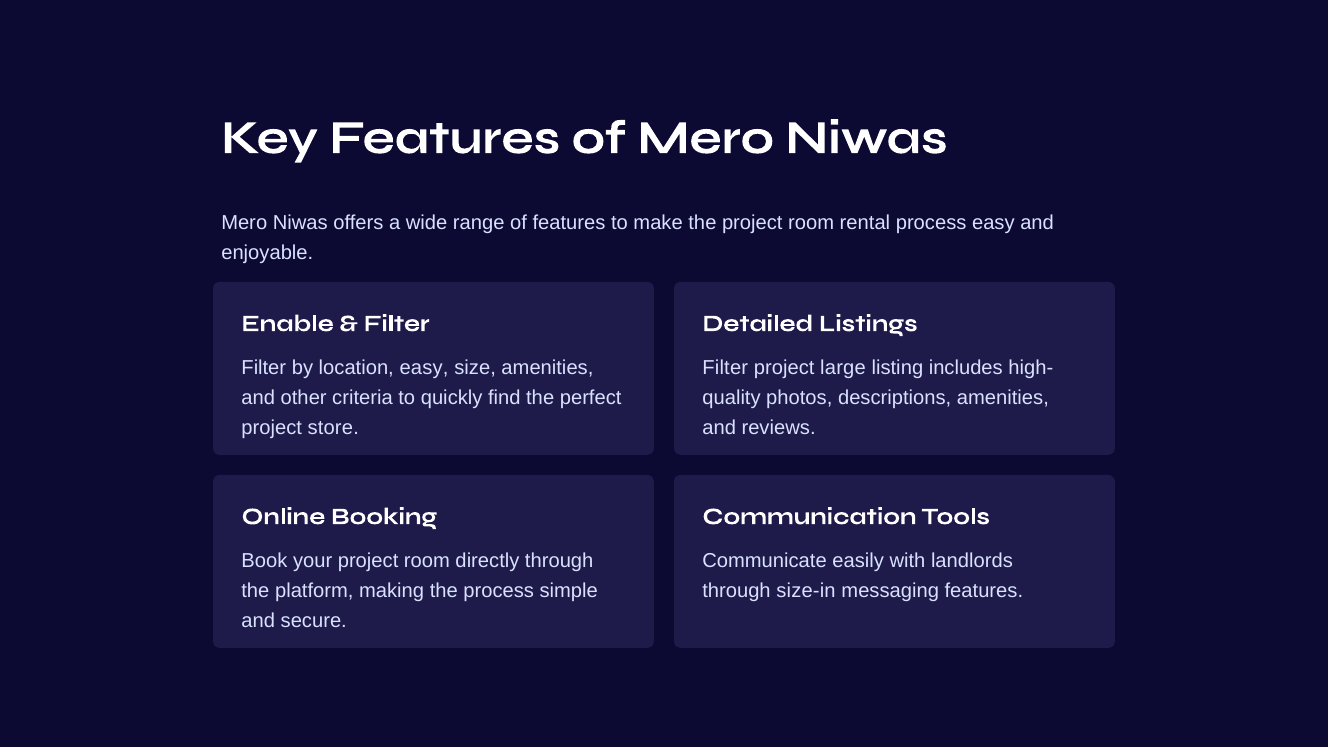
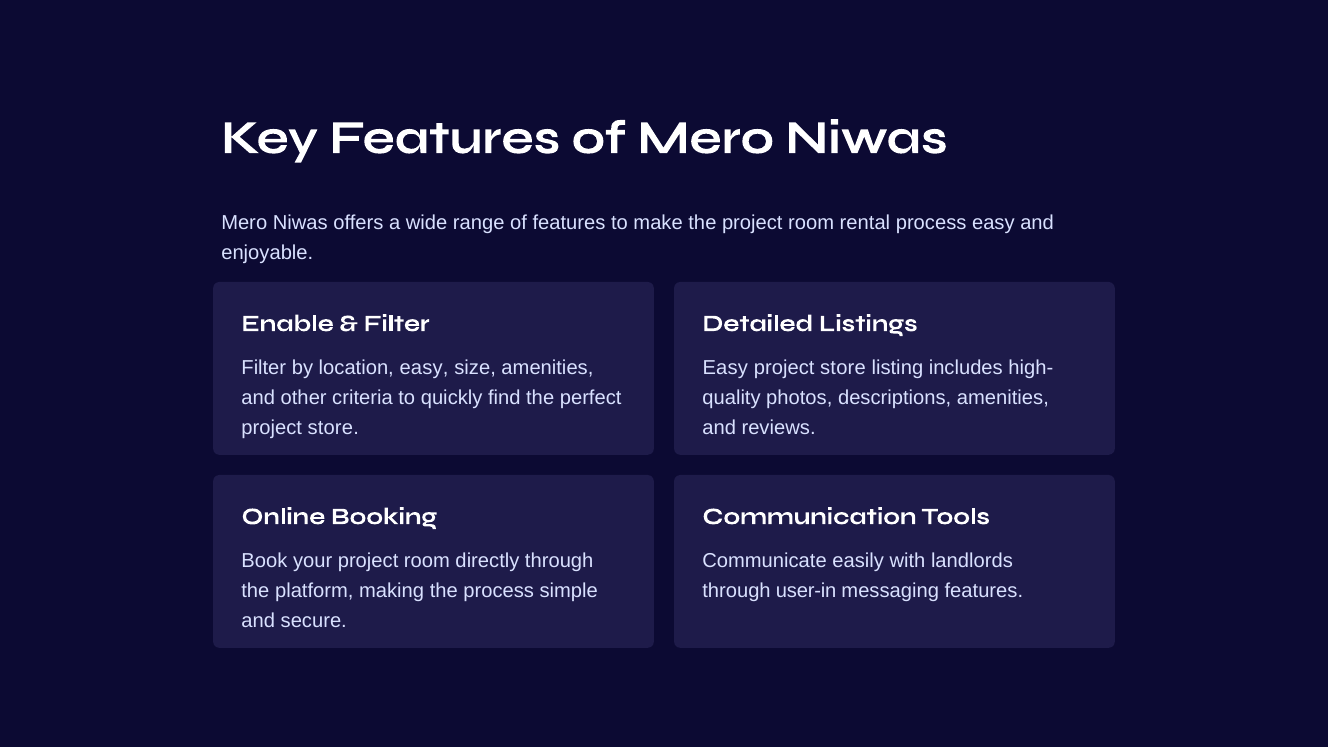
Filter: Filter -> Easy (725, 368)
large: large -> store (843, 368)
size-in: size-in -> user-in (806, 591)
